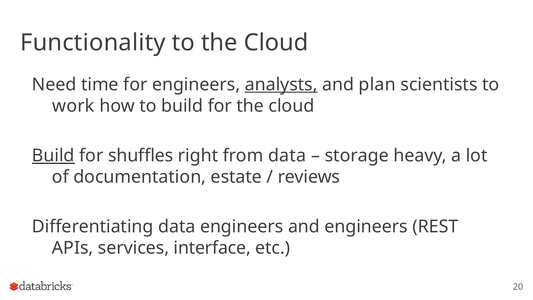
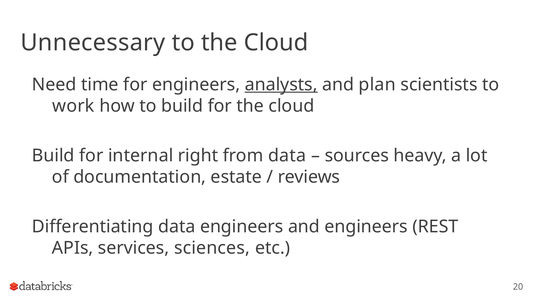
Functionality: Functionality -> Unnecessary (93, 43)
Build underline: present -> none (53, 156)
shuffles: shuffles -> internal (141, 156)
storage: storage -> sources (357, 156)
interface: interface -> sciences (212, 248)
